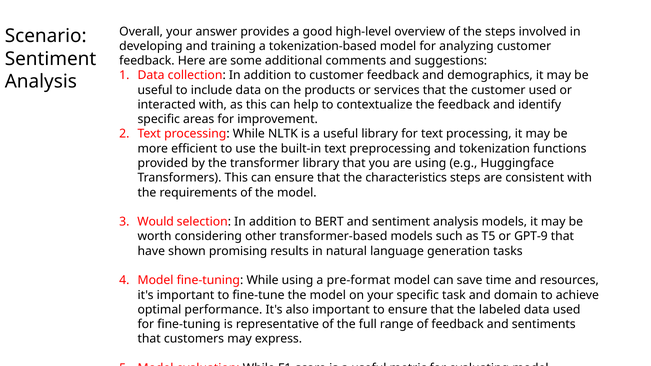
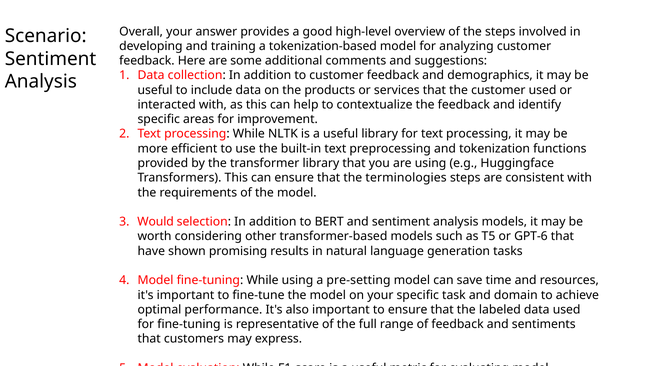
characteristics: characteristics -> terminologies (406, 178)
GPT-9: GPT-9 -> GPT-6 (531, 237)
pre-format: pre-format -> pre-setting (359, 280)
